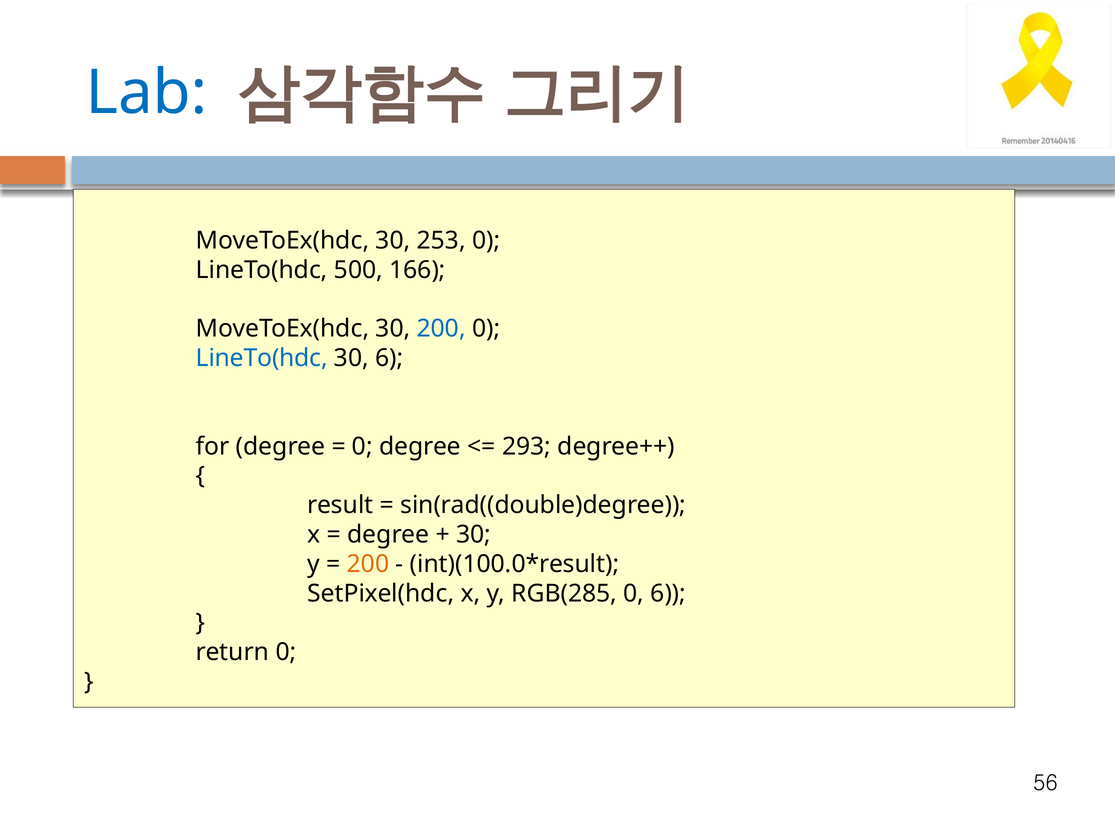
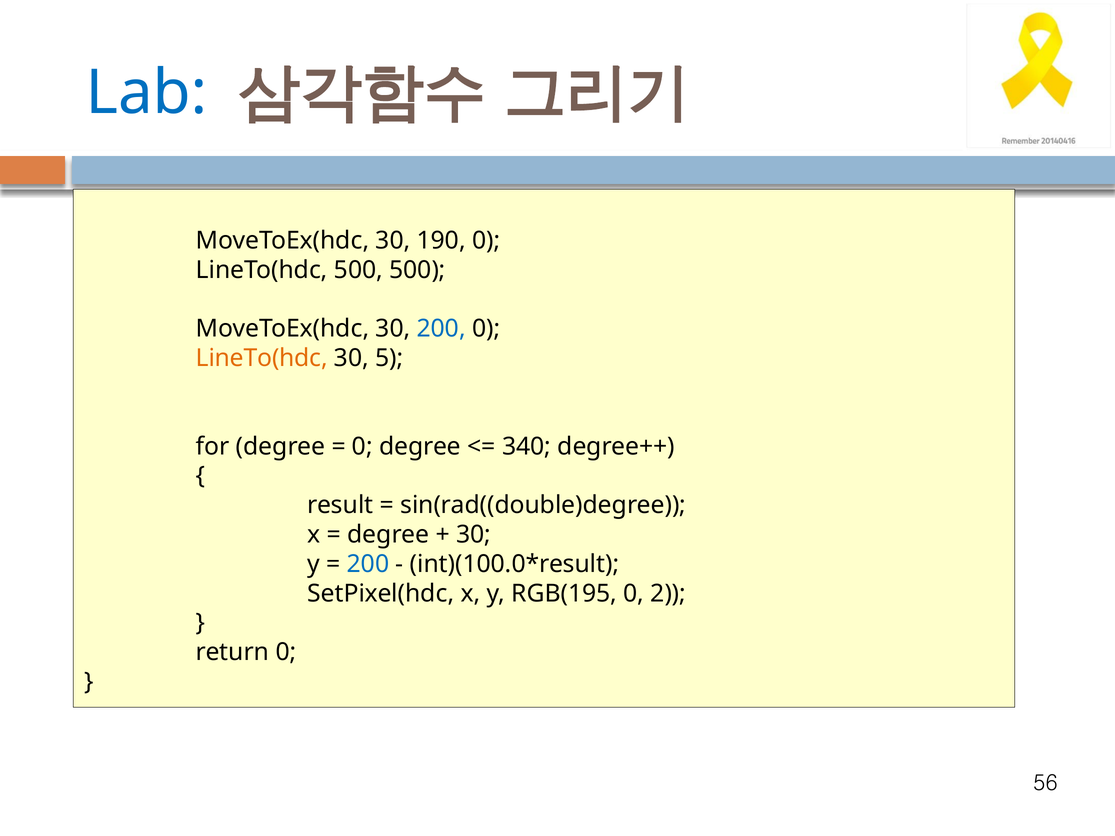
253: 253 -> 190 (441, 241)
500 166: 166 -> 500 (417, 270)
LineTo(hdc colour: blue -> orange (262, 358)
30 6: 6 -> 5 (389, 358)
293: 293 -> 340 (527, 446)
200 colour: orange -> blue (368, 564)
RGB(285: RGB(285 -> RGB(195 (564, 594)
0 6: 6 -> 2 (668, 594)
